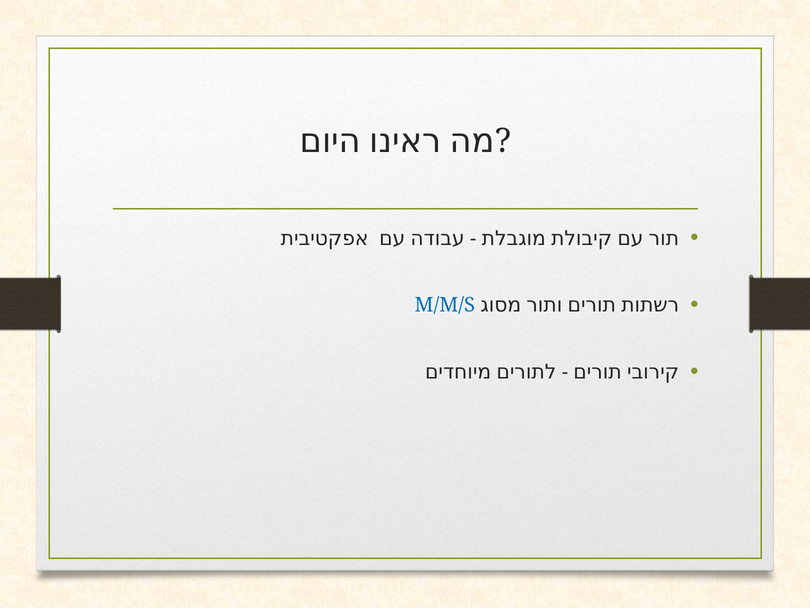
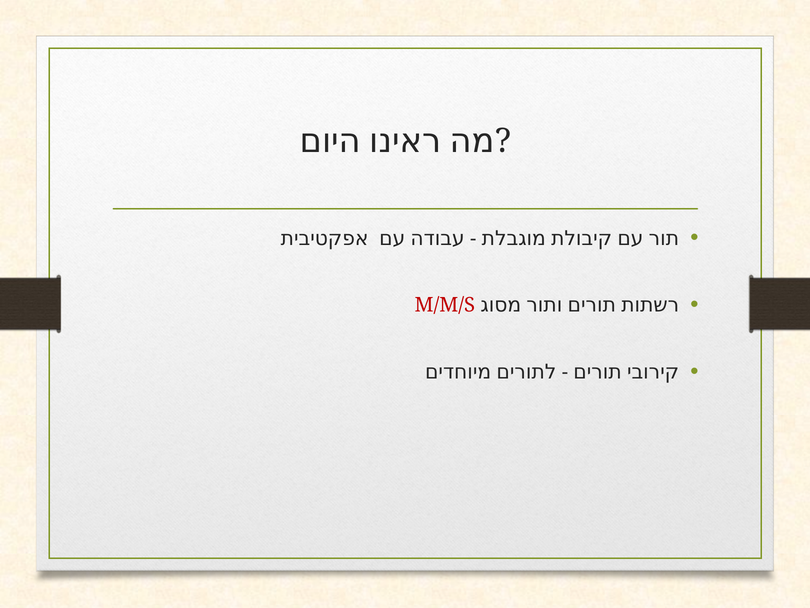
M/M/S colour: blue -> red (445, 305)
